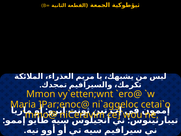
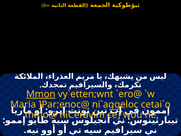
Mmon underline: none -> present (41, 94)
